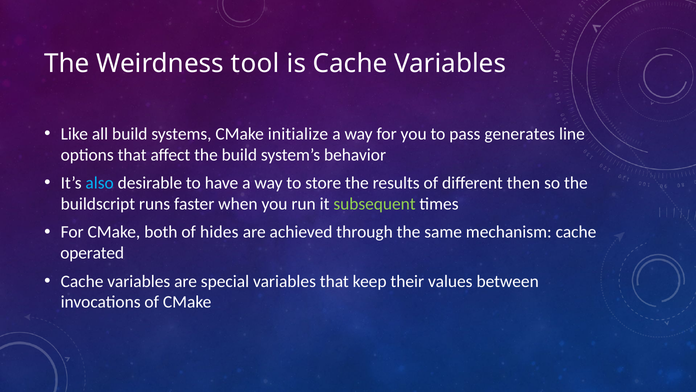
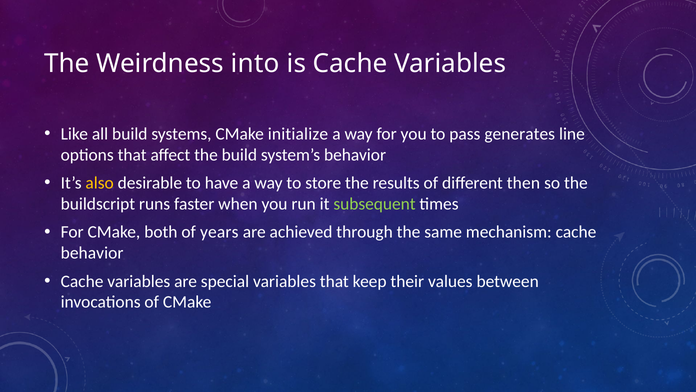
tool: tool -> into (255, 63)
also colour: light blue -> yellow (100, 183)
hides: hides -> years (219, 232)
operated: operated -> behavior (92, 253)
